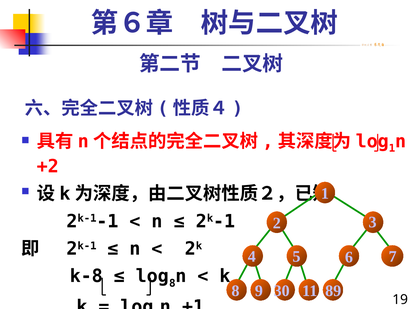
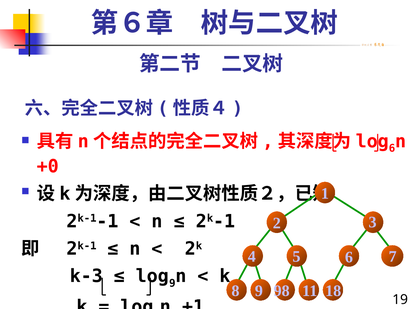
1: 1 -> 6 (392, 148)
+2: +2 -> +0 (48, 166)
k-8: k-8 -> k-3 (86, 276)
8: 8 -> 9 (172, 283)
30: 30 -> 98 (282, 291)
89: 89 -> 18 (333, 291)
